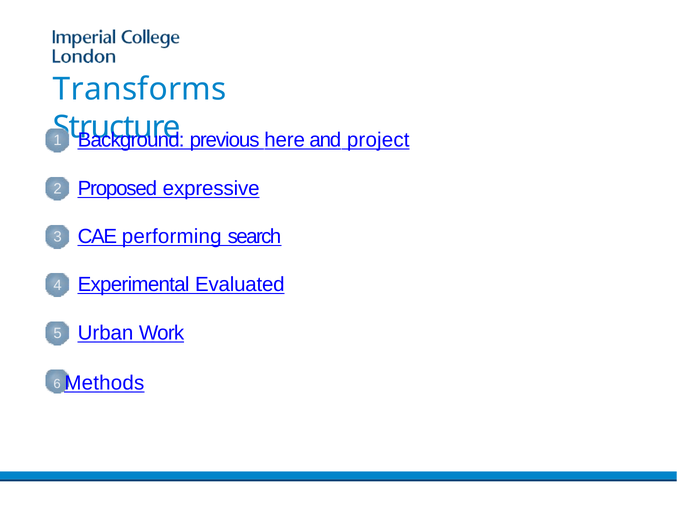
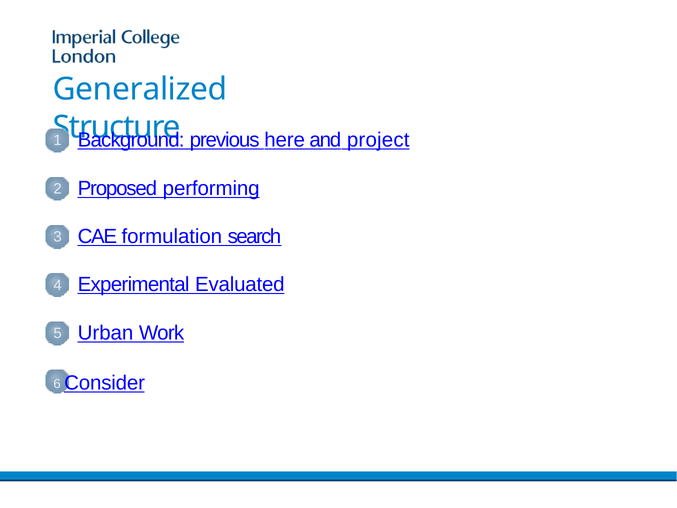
Transforms: Transforms -> Generalized (140, 89)
expressive: expressive -> performing (211, 188)
performing: performing -> formulation (172, 237)
Methods: Methods -> Consider (105, 383)
